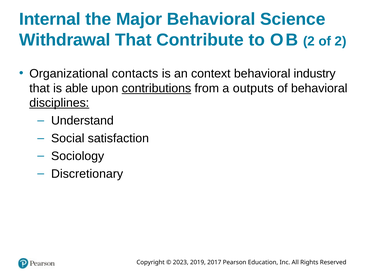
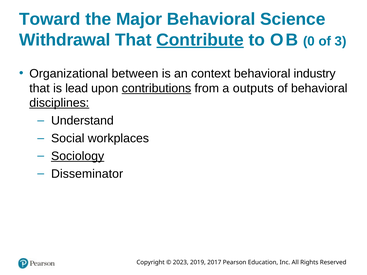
Internal: Internal -> Toward (50, 19)
Contribute underline: none -> present (200, 40)
B 2: 2 -> 0 (309, 41)
of 2: 2 -> 3 (341, 41)
contacts: contacts -> between (135, 74)
able: able -> lead (77, 88)
satisfaction: satisfaction -> workplaces (118, 139)
Sociology underline: none -> present (78, 156)
Discretionary: Discretionary -> Disseminator (87, 174)
